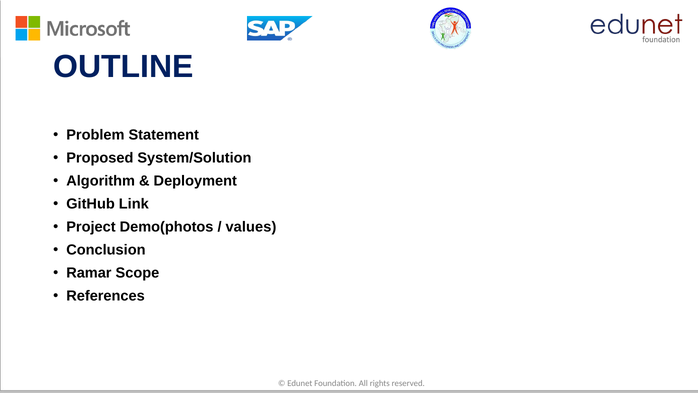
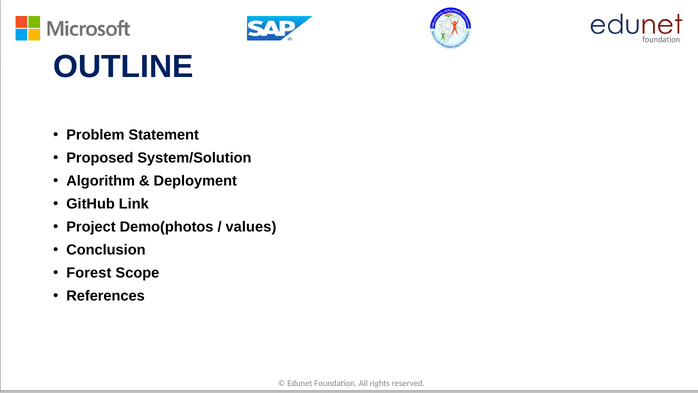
Ramar: Ramar -> Forest (89, 273)
